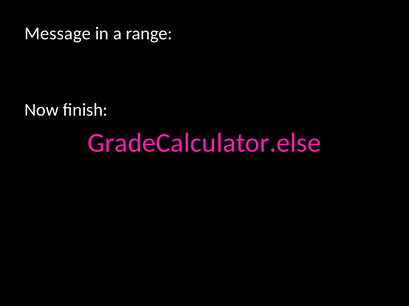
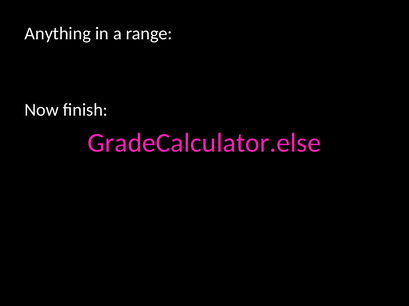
Message: Message -> Anything (58, 34)
